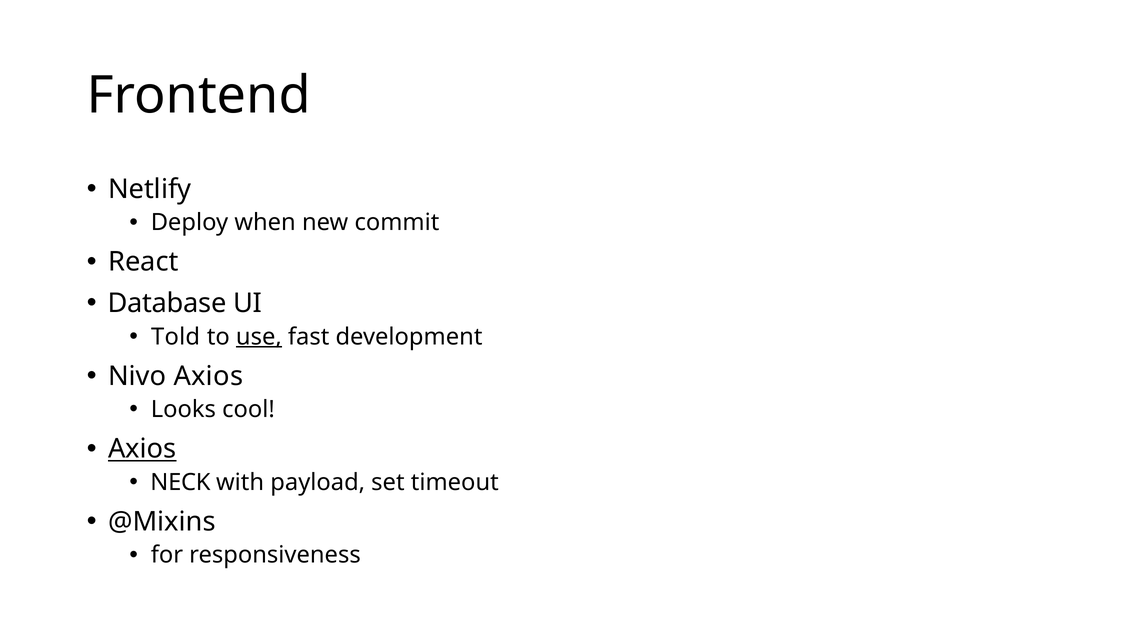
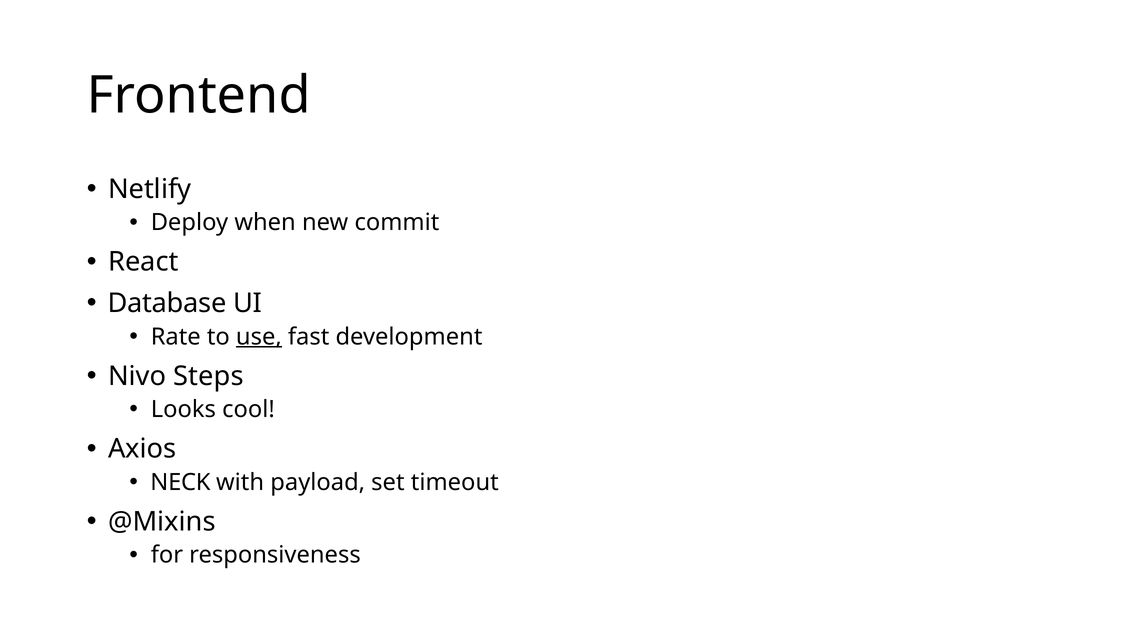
Told: Told -> Rate (176, 337)
Nivo Axios: Axios -> Steps (208, 376)
Axios underline: present -> none (142, 449)
